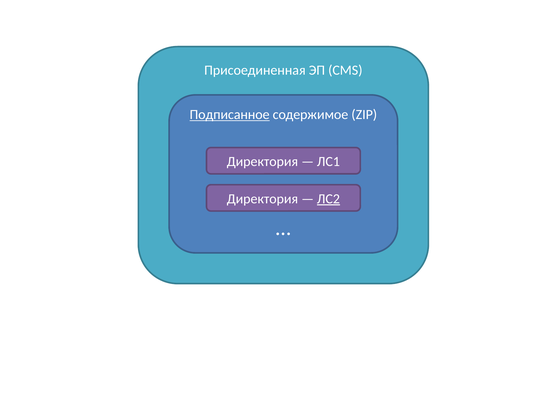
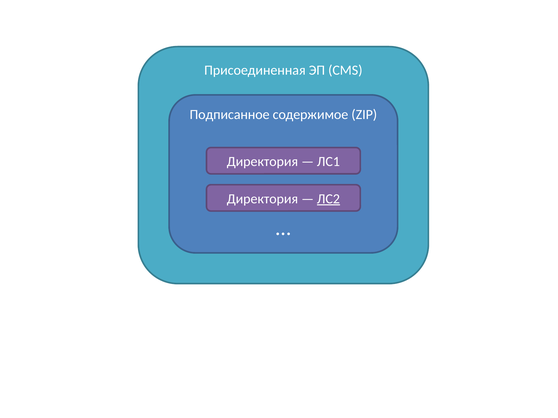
Подписанное underline: present -> none (230, 115)
